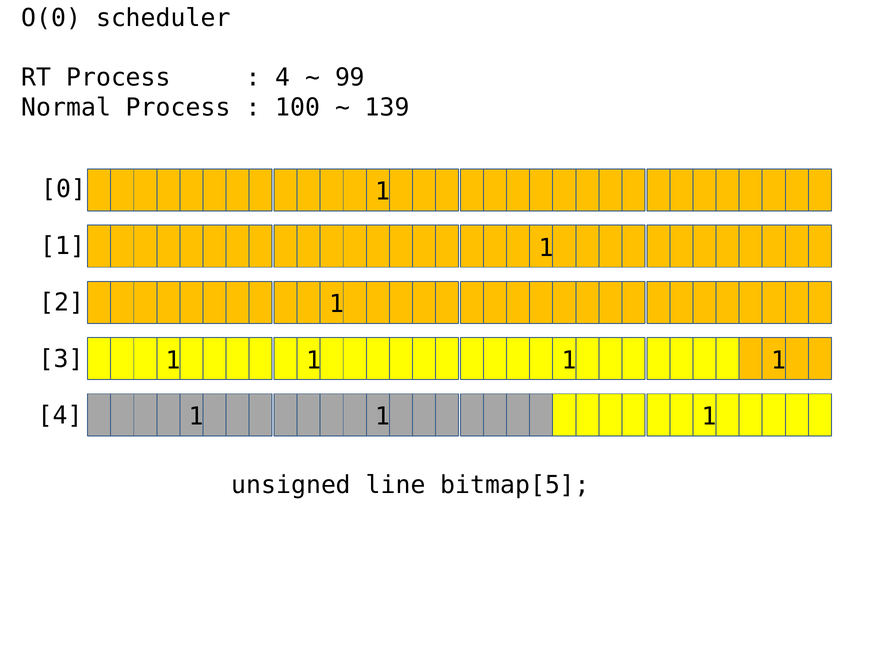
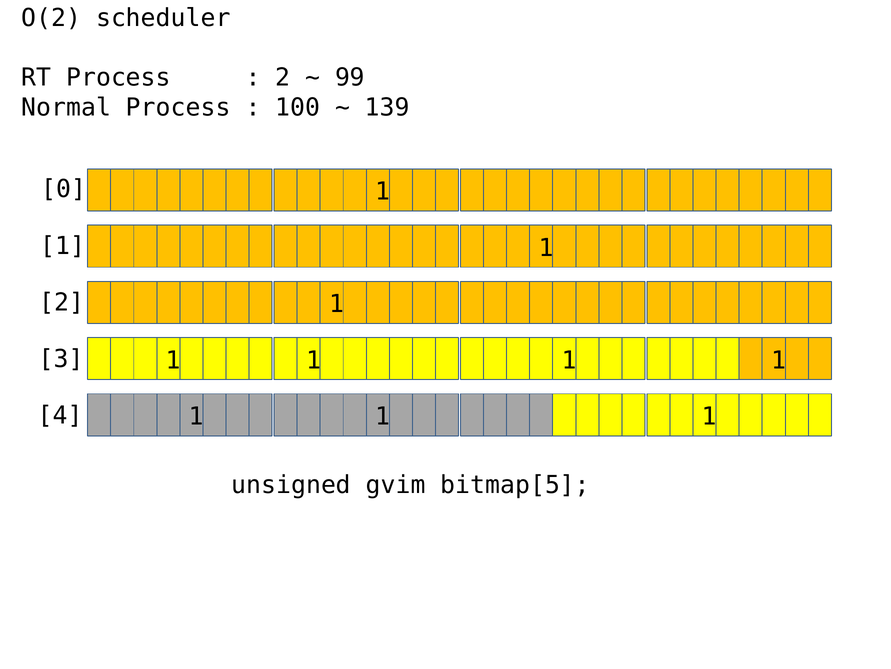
O(0: O(0 -> O(2 (51, 18)
4: 4 -> 2 (283, 78)
line: line -> gvim (396, 485)
